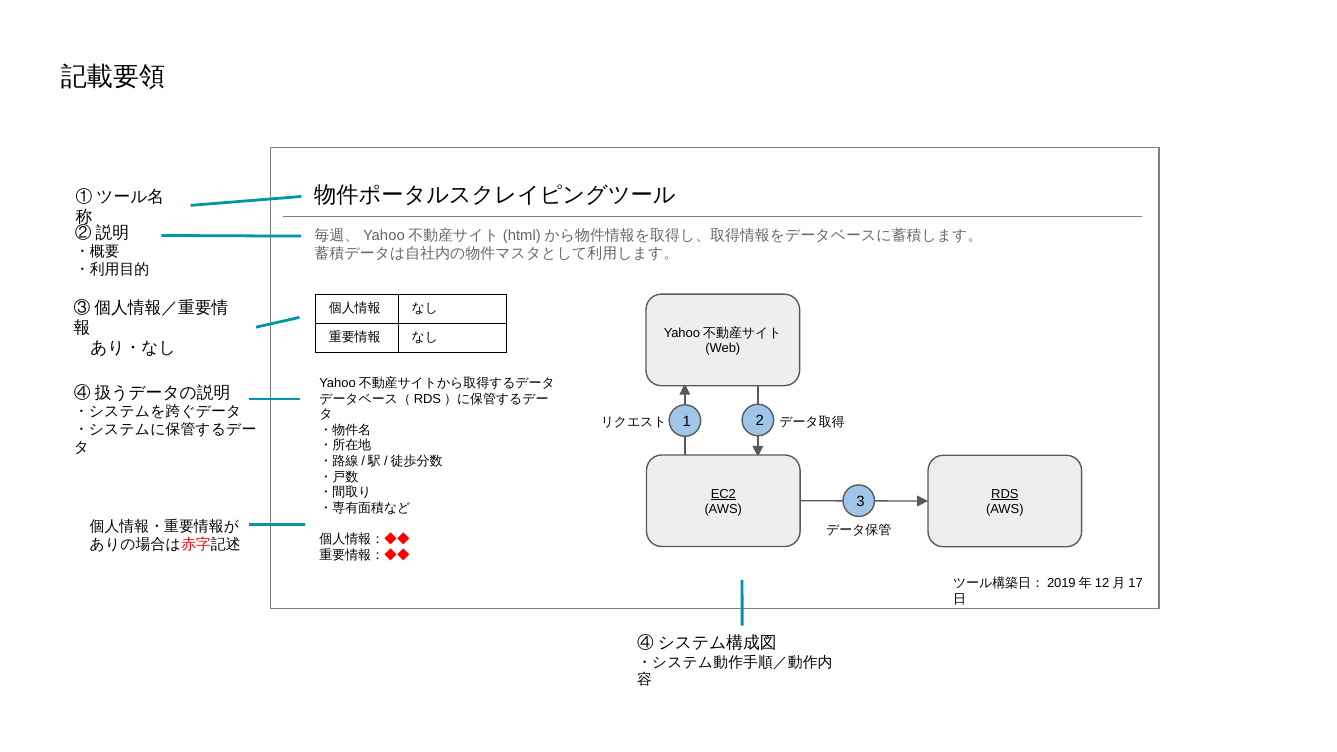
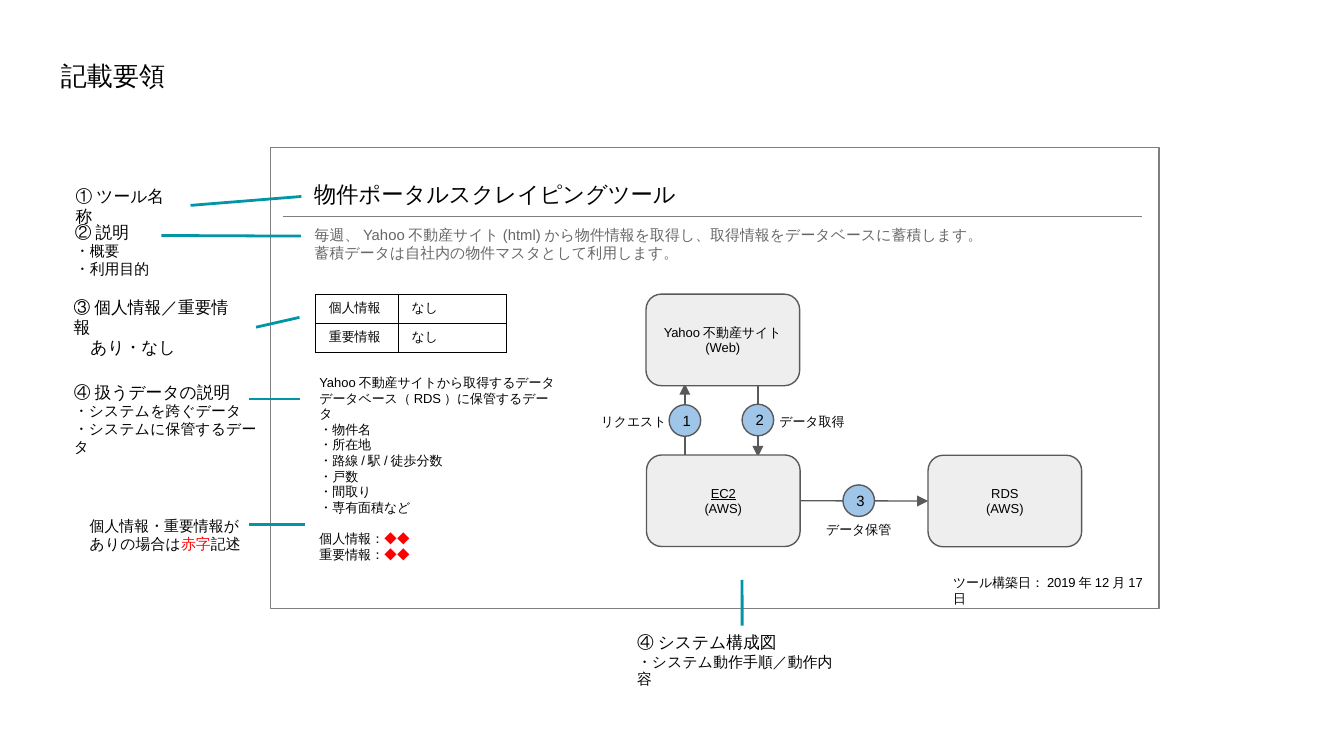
RDS underline: present -> none (1005, 494)
